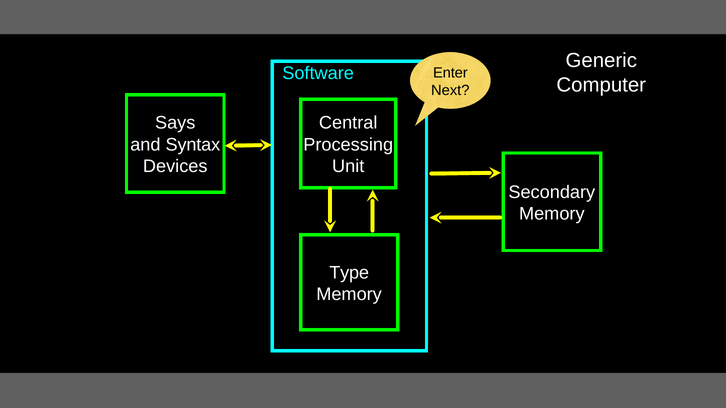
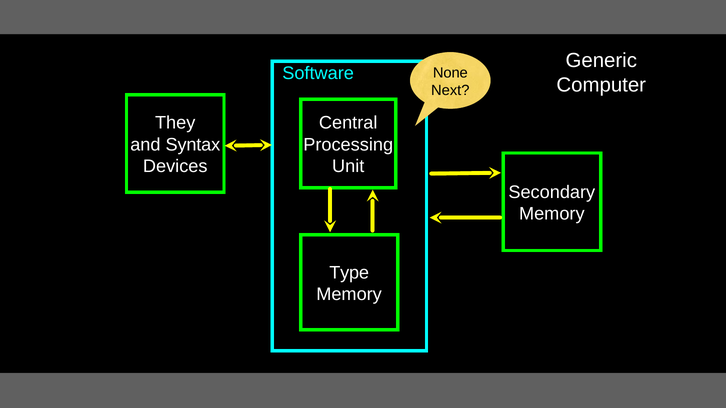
Enter: Enter -> None (450, 73)
Says: Says -> They (175, 123)
